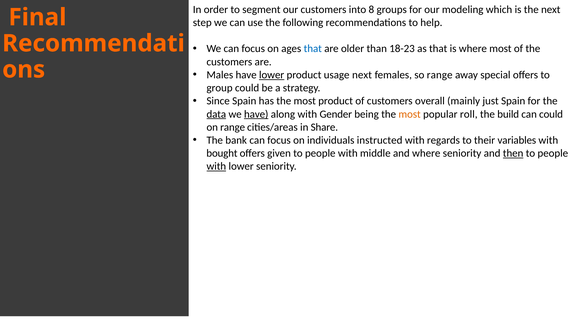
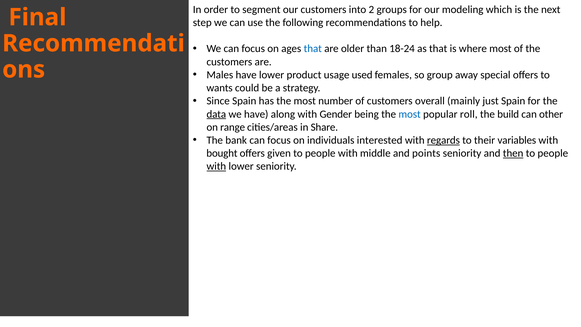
8: 8 -> 2 (371, 9)
18-23: 18-23 -> 18-24 (402, 49)
lower underline: present -> none (272, 75)
usage next: next -> used (362, 75)
so range: range -> group (440, 75)
group: group -> wants (220, 88)
most product: product -> number (336, 101)
have underline: present -> none (256, 114)
most colour: orange -> blue (410, 114)
can could: could -> other (551, 114)
instructed: instructed -> interested (380, 140)
regards underline: none -> present (443, 140)
and where: where -> points (426, 153)
